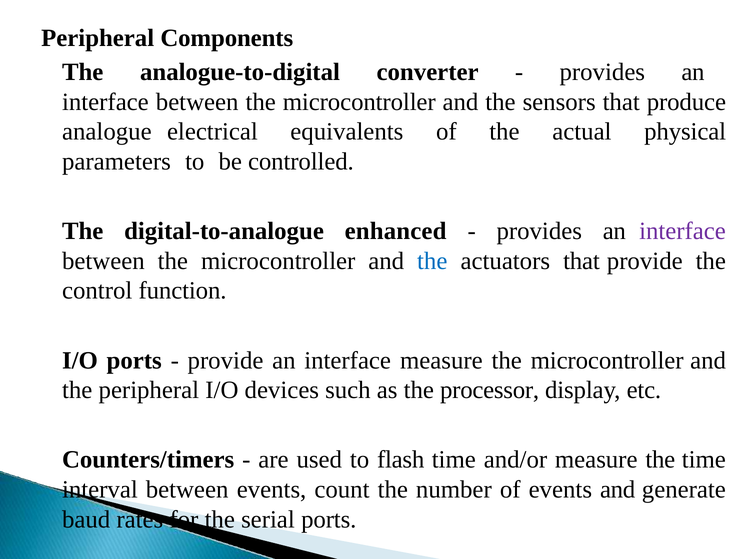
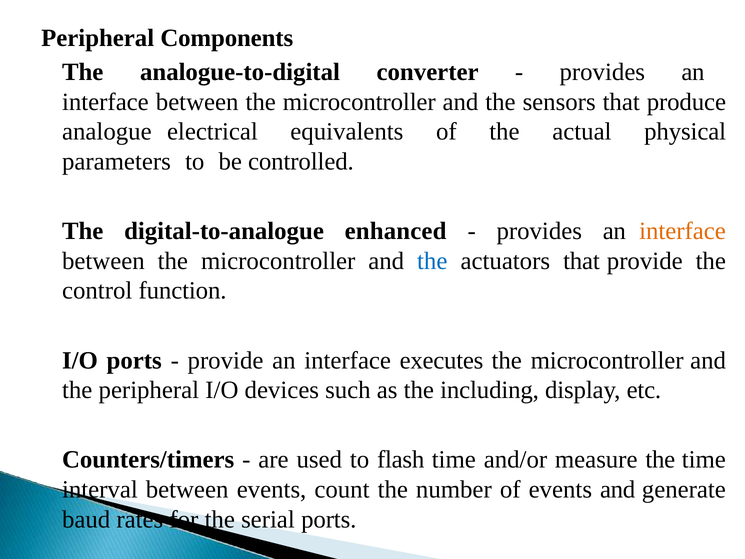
interface colour: purple -> orange (682, 231)
interface measure: measure -> executes (441, 360)
processor: processor -> including (490, 390)
